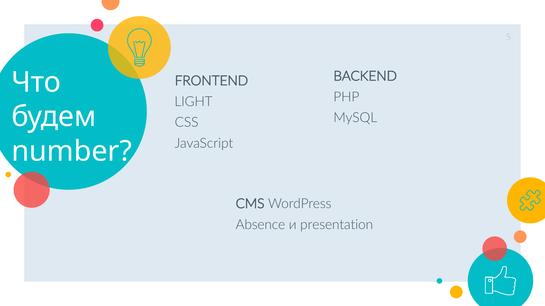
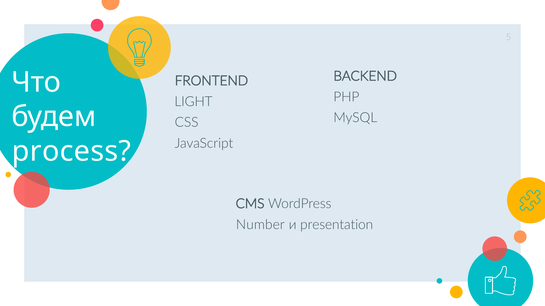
number: number -> process (71, 152)
Absence: Absence -> Number (260, 225)
